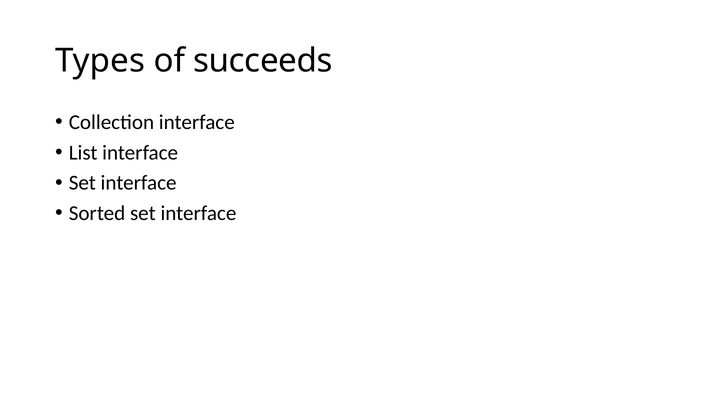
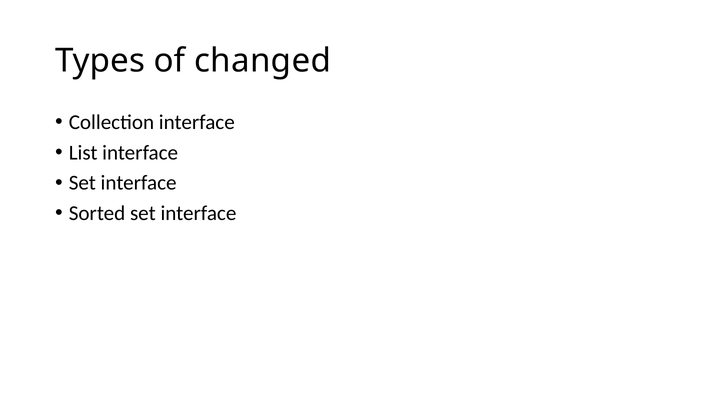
succeeds: succeeds -> changed (263, 61)
